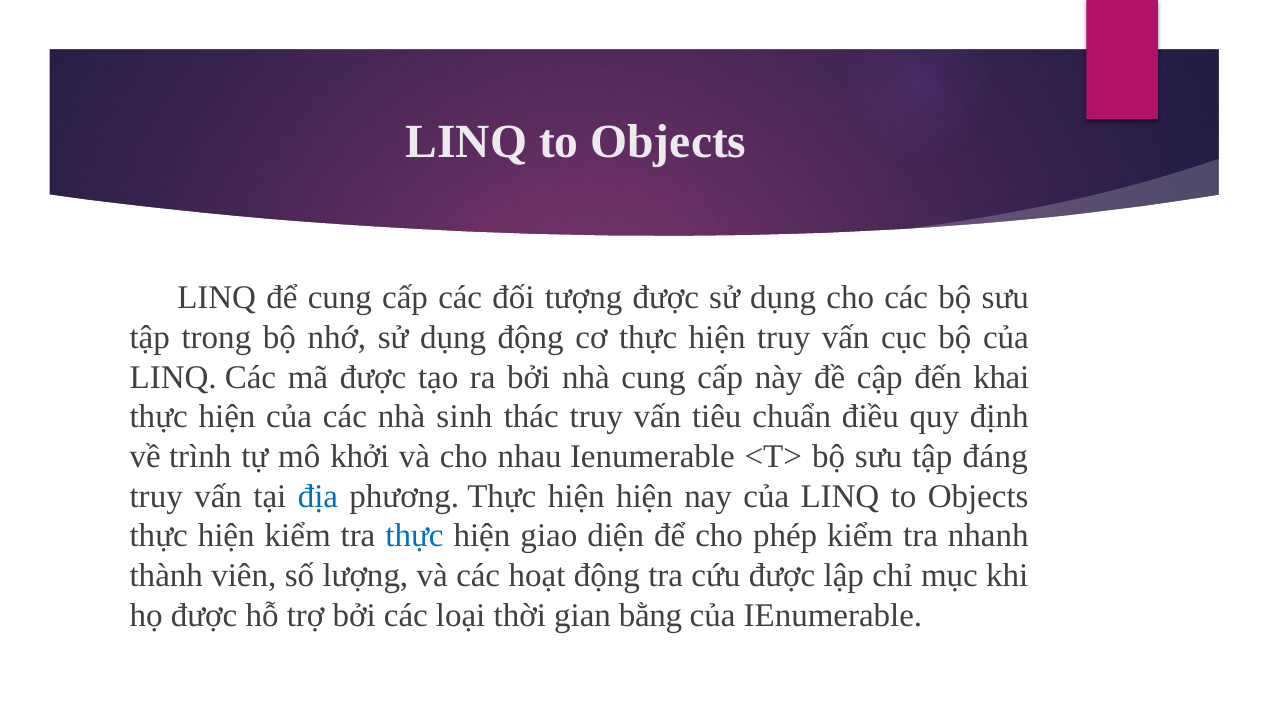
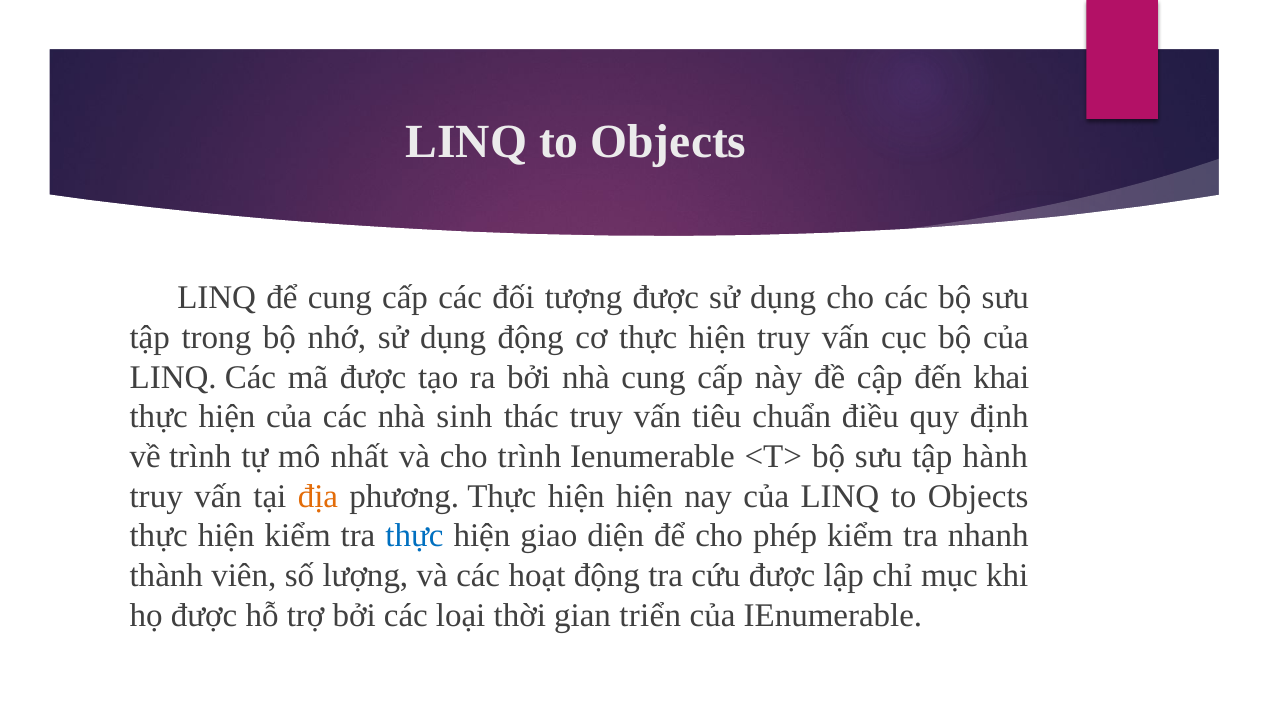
khởi: khởi -> nhất (360, 456)
cho nhau: nhau -> trình (529, 456)
đáng: đáng -> hành (995, 456)
địa colour: blue -> orange (318, 496)
bằng: bằng -> triển (650, 615)
